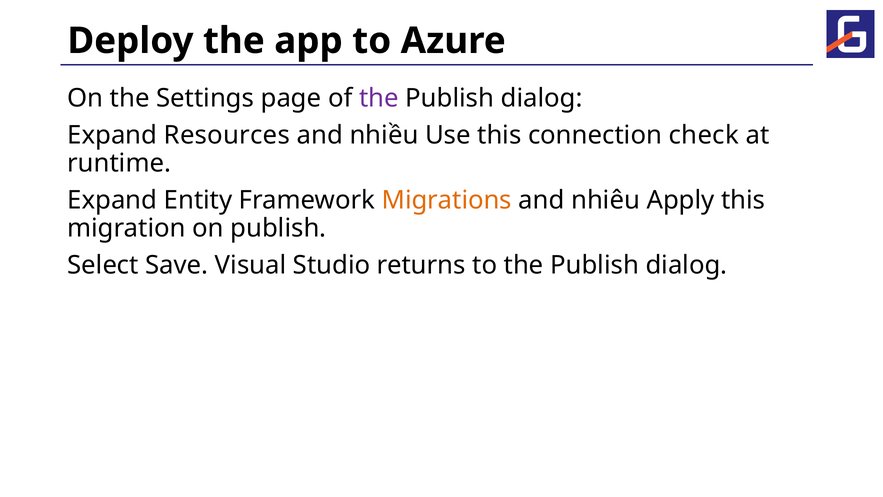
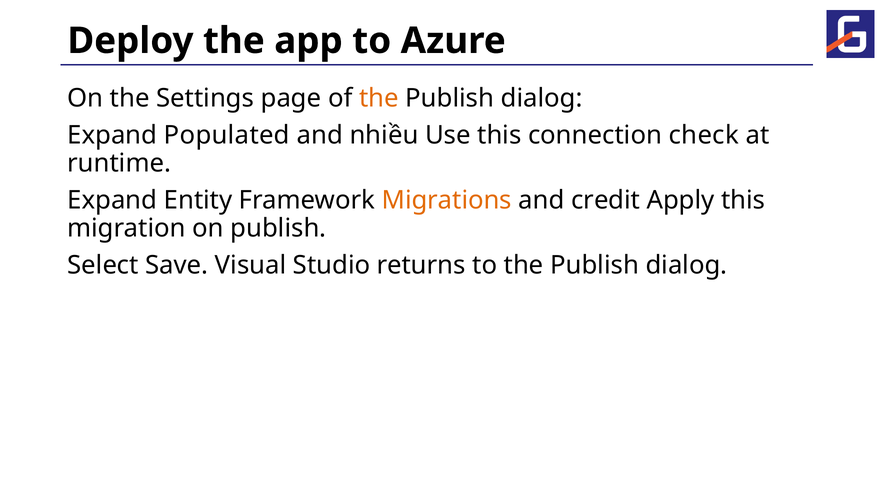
the colour: purple -> orange (379, 98)
Resources: Resources -> Populated (227, 135)
nhiêu: nhiêu -> credit (606, 200)
